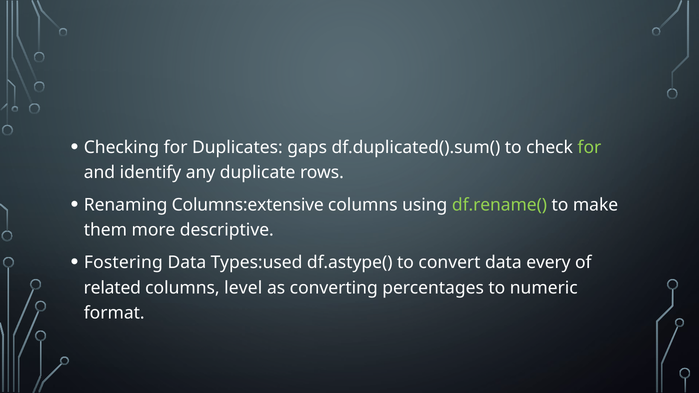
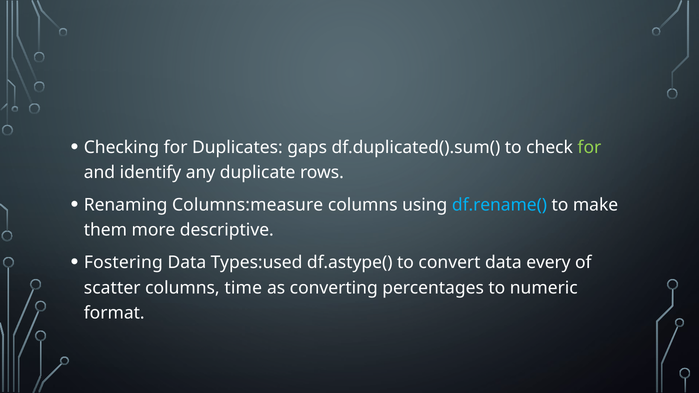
Columns:extensive: Columns:extensive -> Columns:measure (248, 205)
df.rename( colour: light green -> light blue (499, 205)
related: related -> scatter (112, 288)
level: level -> time (243, 288)
